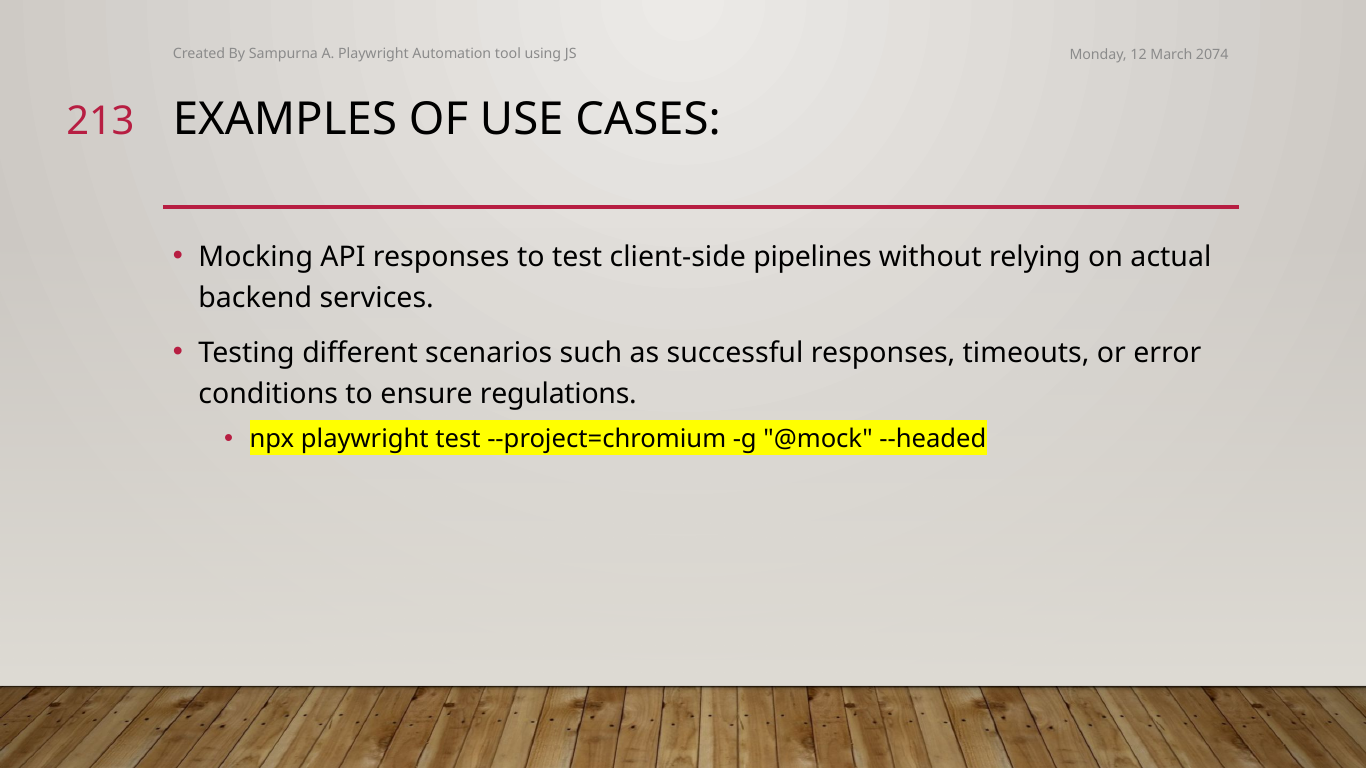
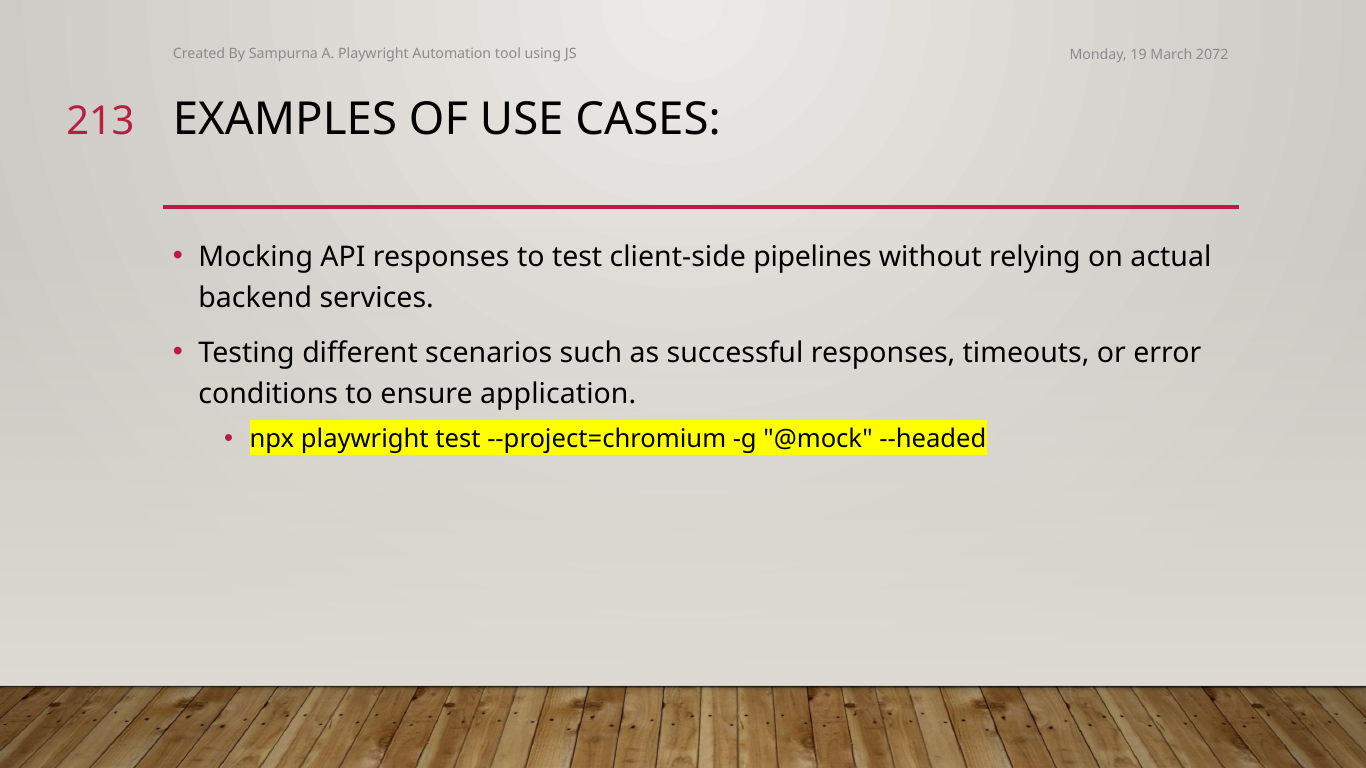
12: 12 -> 19 (1139, 55)
2074: 2074 -> 2072 (1212, 55)
regulations: regulations -> application (558, 394)
